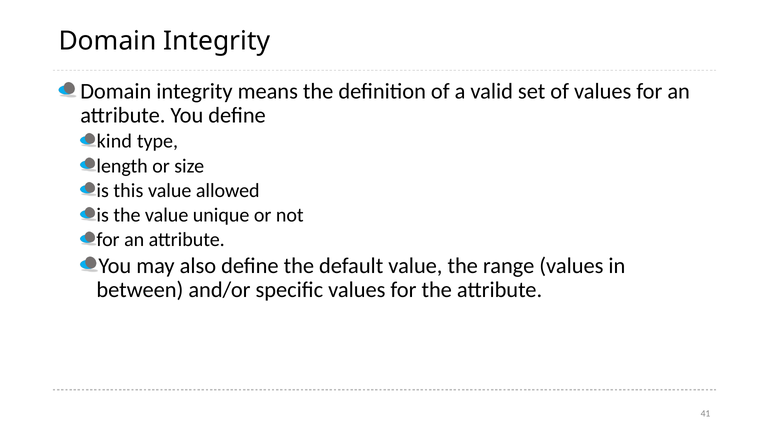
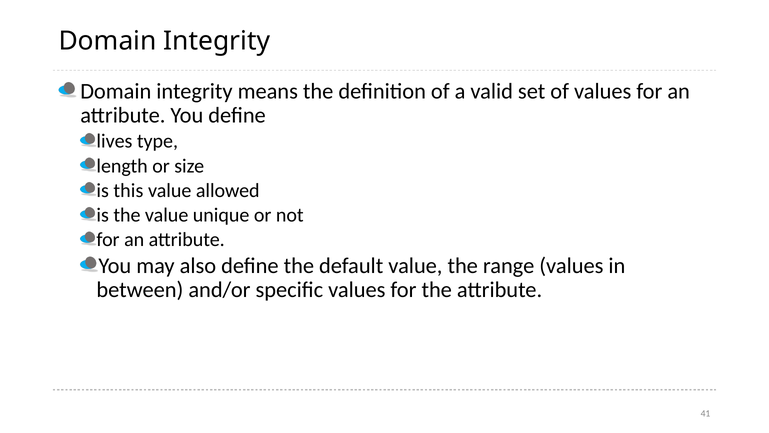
kind: kind -> lives (114, 141)
